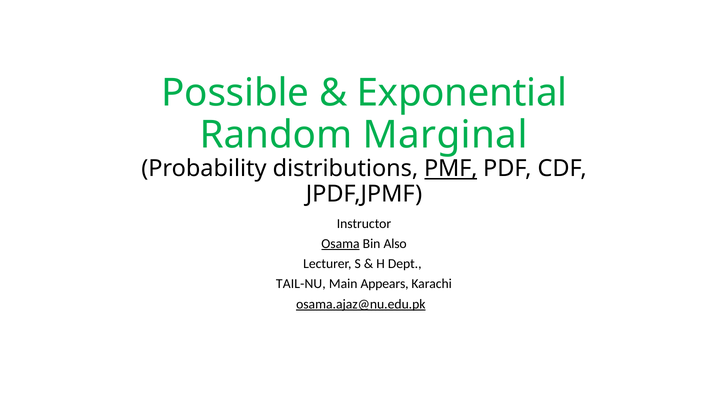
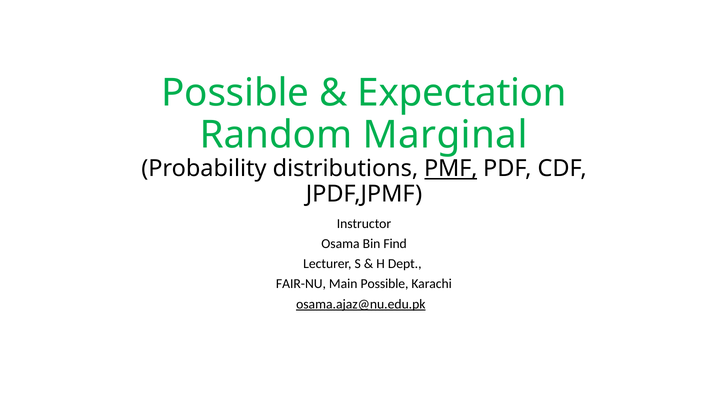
Exponential: Exponential -> Expectation (462, 93)
Osama underline: present -> none (340, 244)
Also: Also -> Find (395, 244)
TAIL-NU: TAIL-NU -> FAIR-NU (301, 284)
Main Appears: Appears -> Possible (385, 284)
